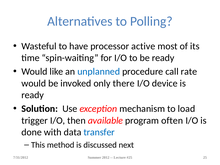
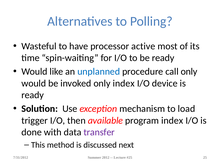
call rate: rate -> only (189, 72)
only there: there -> index (124, 83)
program often: often -> index (172, 120)
transfer colour: blue -> purple (99, 132)
